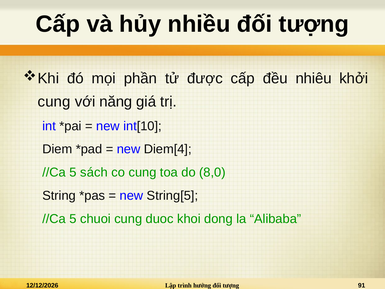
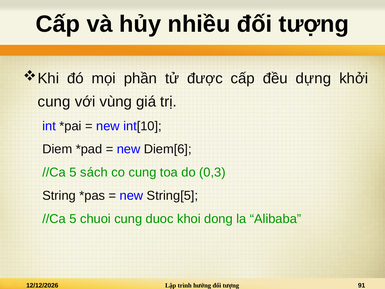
nhiêu: nhiêu -> dựng (313, 78)
năng: năng -> vùng (116, 102)
Diem[4: Diem[4 -> Diem[6 (168, 149)
8,0: 8,0 -> 0,3 (212, 172)
